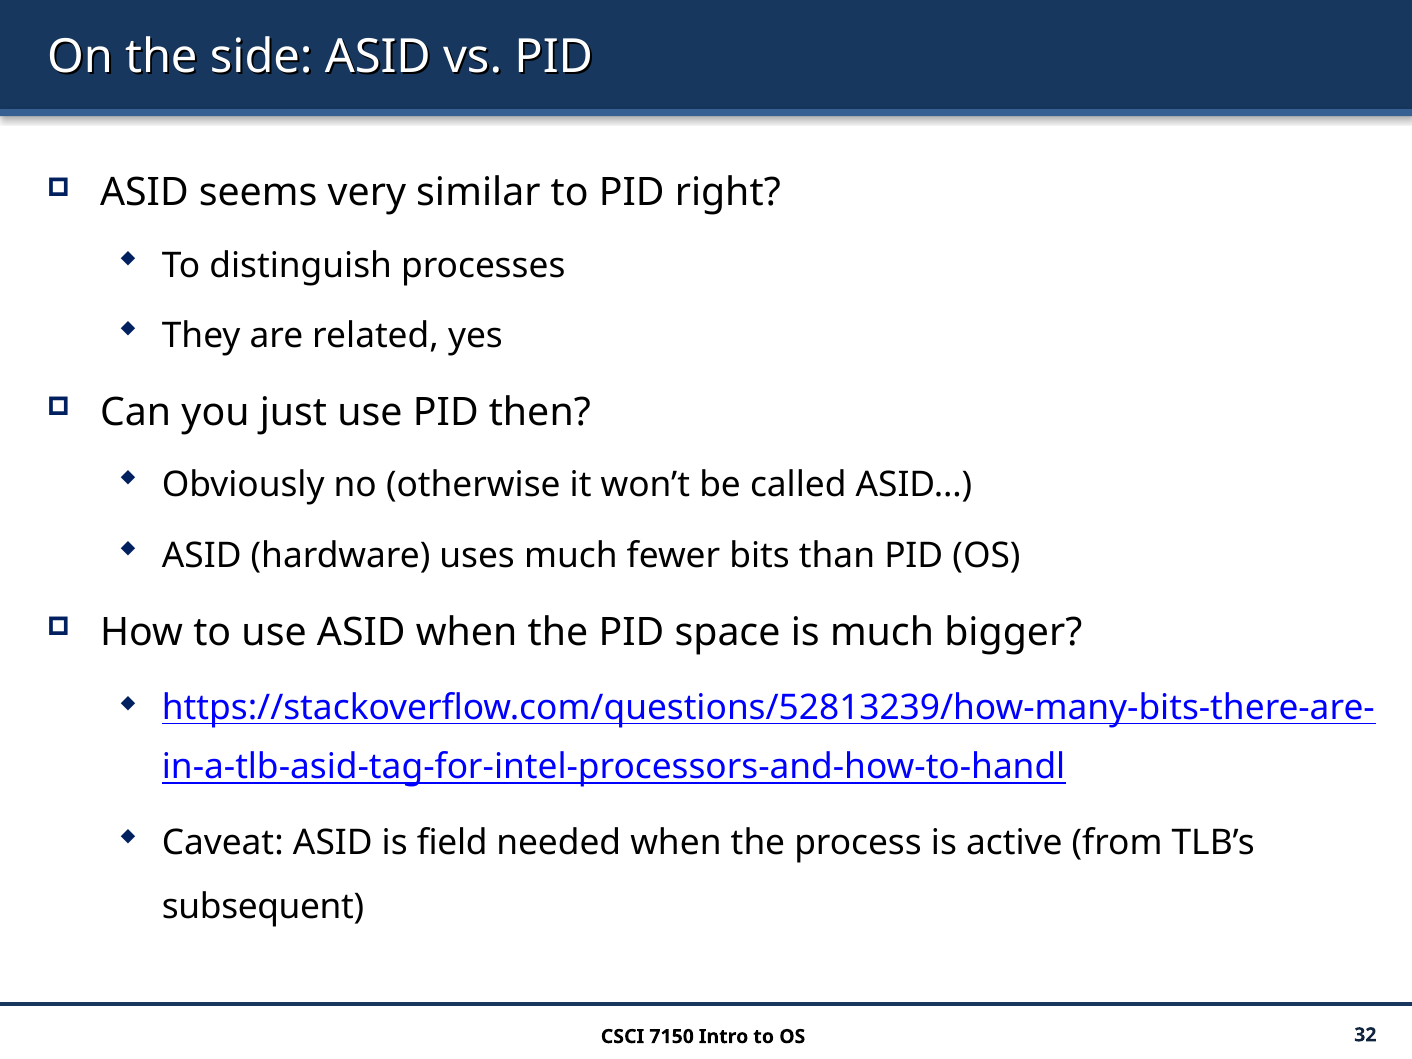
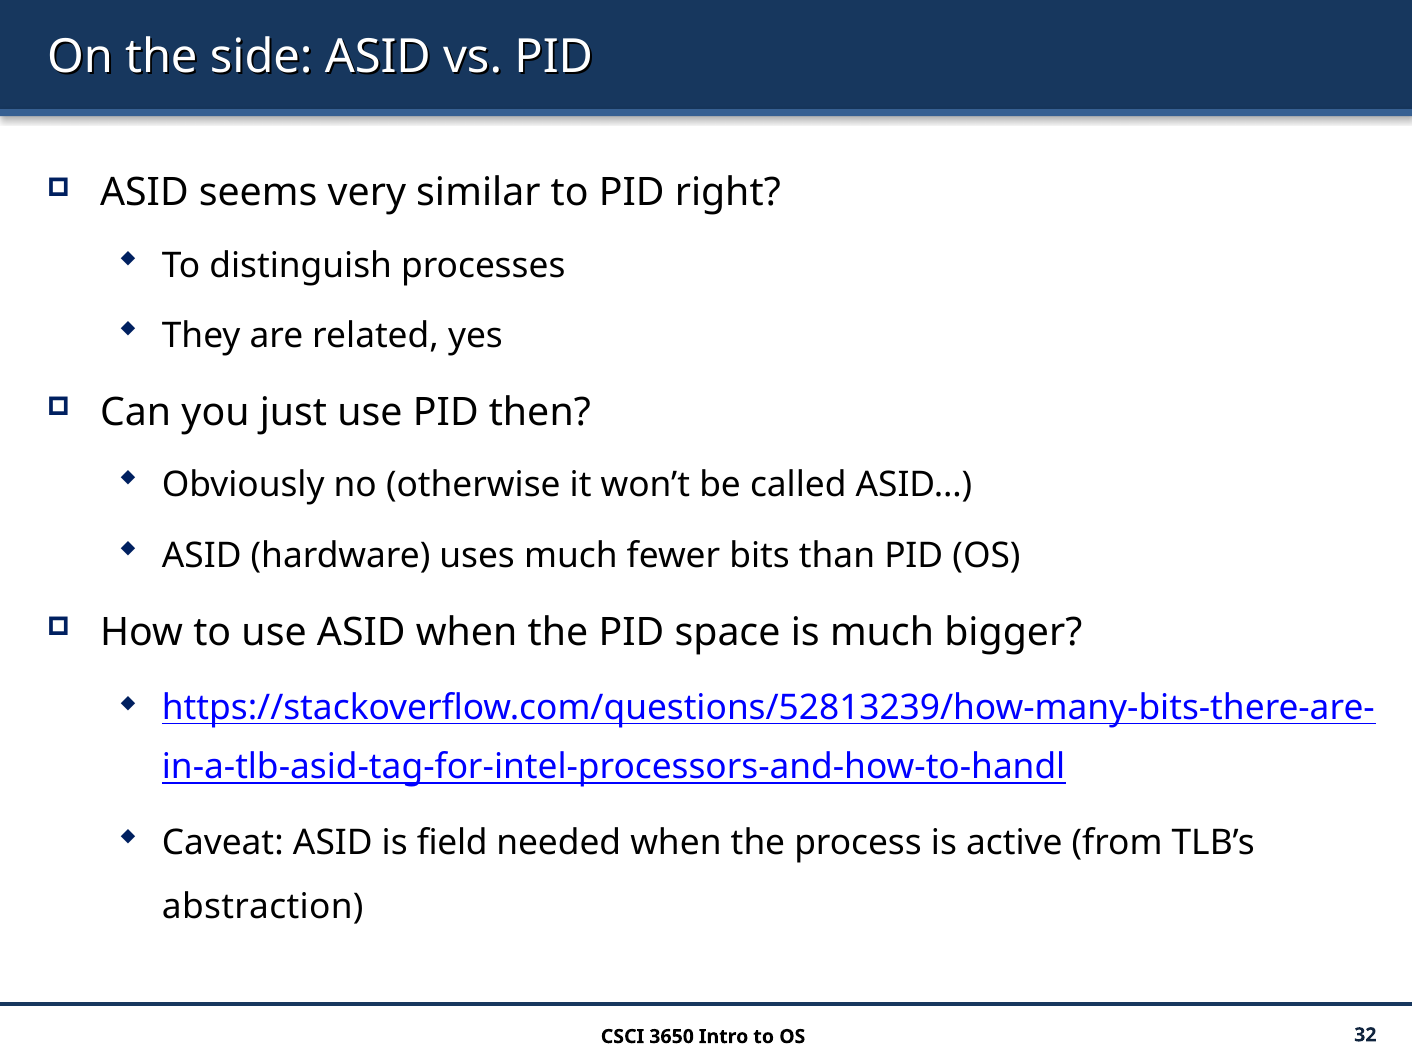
subsequent: subsequent -> abstraction (263, 907)
7150: 7150 -> 3650 (672, 1037)
